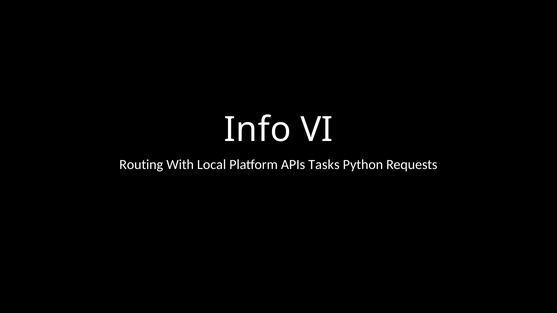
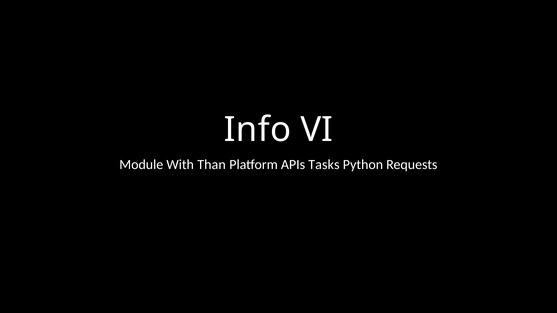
Routing: Routing -> Module (141, 165)
Local: Local -> Than (212, 165)
